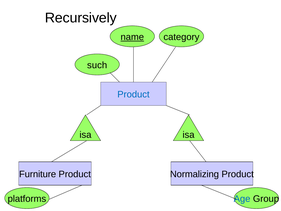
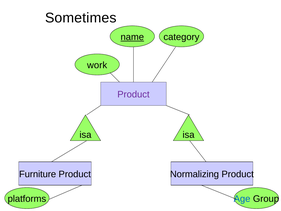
Recursively: Recursively -> Sometimes (81, 18)
such: such -> work (97, 65)
Product colour: blue -> purple (133, 94)
